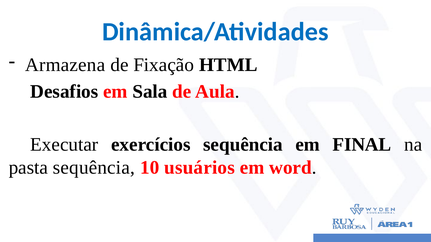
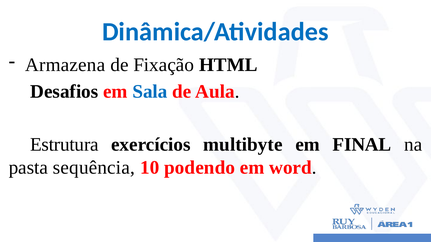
Sala colour: black -> blue (150, 92)
Executar: Executar -> Estrutura (64, 145)
exercícios sequência: sequência -> multibyte (243, 145)
usuários: usuários -> podendo (200, 168)
